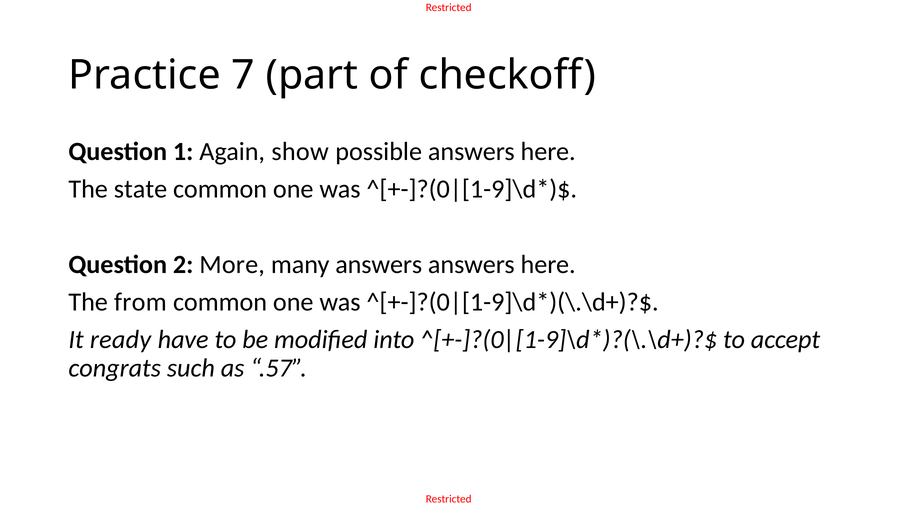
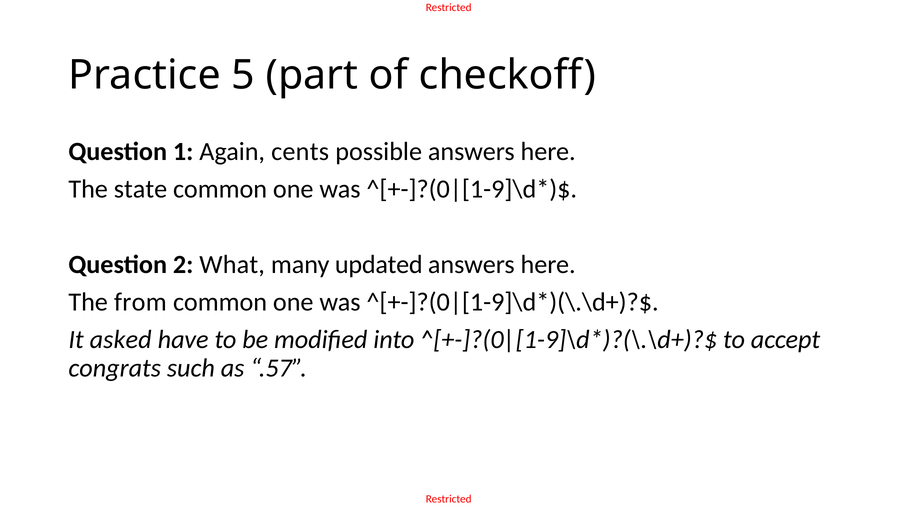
7: 7 -> 5 (243, 75)
show: show -> cents (300, 152)
More: More -> What (232, 265)
many answers: answers -> updated (379, 265)
ready: ready -> asked (121, 340)
